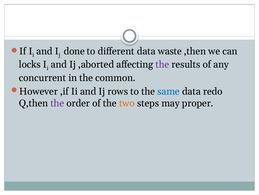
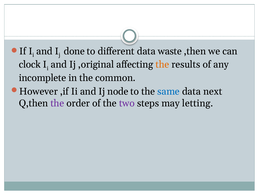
locks: locks -> clock (30, 64)
,aborted: ,aborted -> ,original (96, 64)
the colour: purple -> orange (162, 64)
concurrent: concurrent -> incomplete (43, 78)
rows: rows -> node (118, 91)
redo: redo -> next (213, 91)
two colour: orange -> purple (127, 103)
proper: proper -> letting (198, 103)
